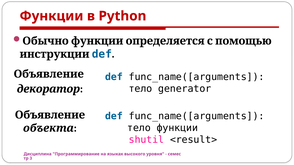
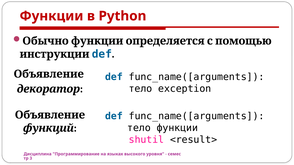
generator: generator -> exception (185, 89)
объекта: объекта -> функций (48, 128)
